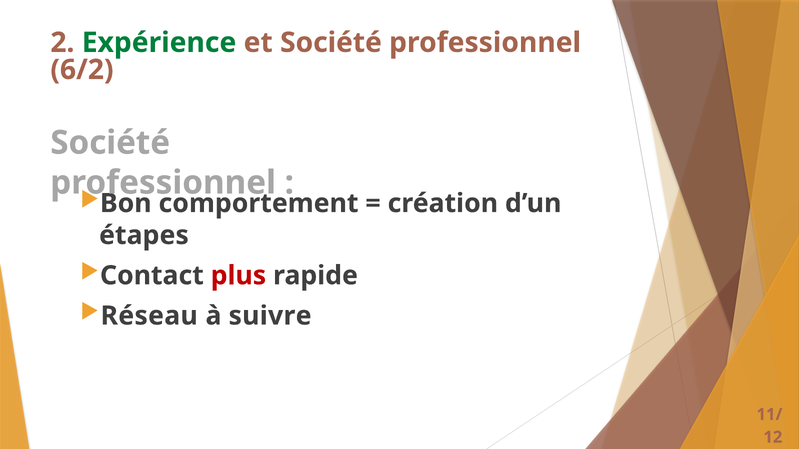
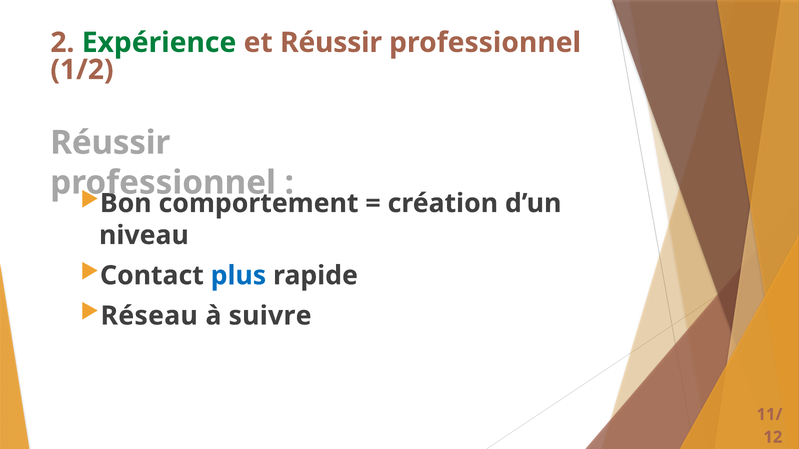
et Société: Société -> Réussir (331, 43)
6/2: 6/2 -> 1/2 (82, 70)
Société: Société -> Réussir (110, 143)
étapes: étapes -> niveau (144, 235)
plus colour: red -> blue (238, 276)
